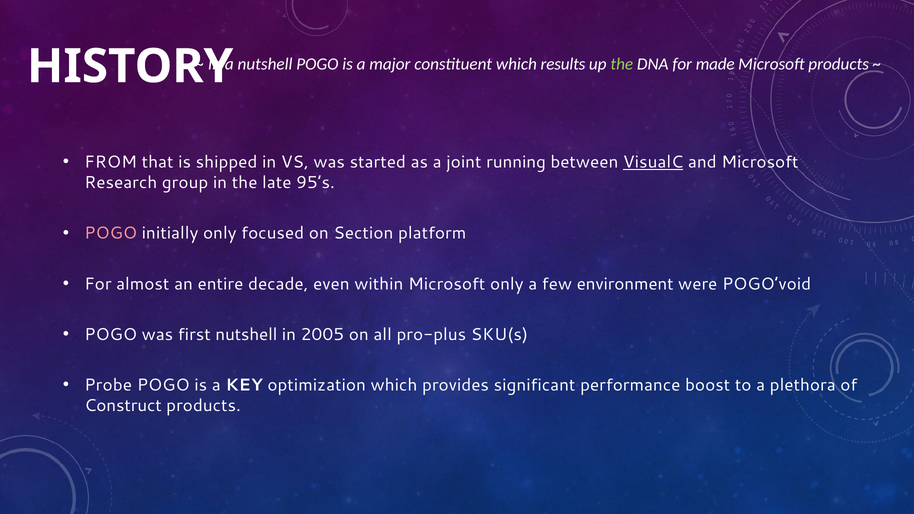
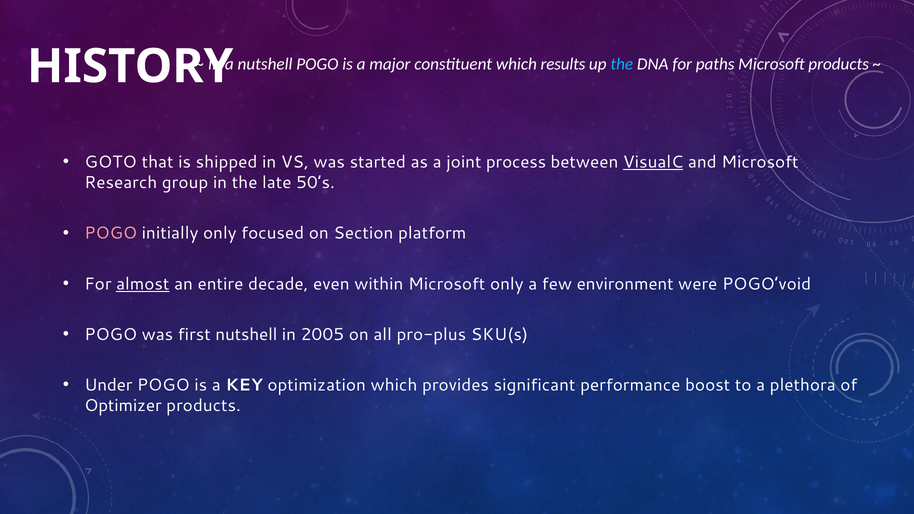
the colour: light green -> light blue (622, 64)
made: made -> paths (715, 64)
FROM: FROM -> GOTO (111, 162)
running: running -> process (516, 162)
95’s: 95’s -> 50’s (315, 183)
almost underline: none -> present (143, 284)
Probe: Probe -> Under (108, 385)
Construct: Construct -> Optimizer (123, 406)
